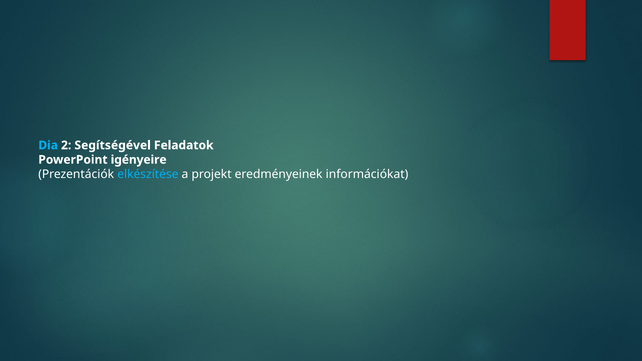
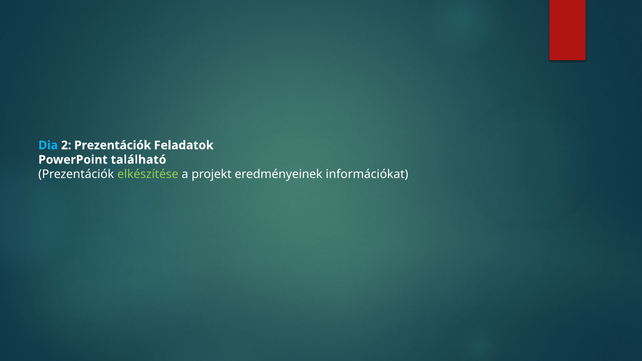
2 Segítségével: Segítségével -> Prezentációk (113, 145)
igényeire: igényeire -> található (139, 160)
elkészítése colour: light blue -> light green (148, 174)
